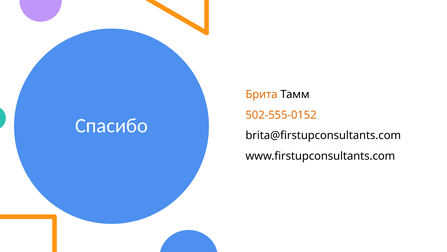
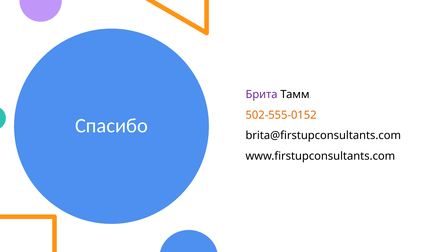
Брита colour: orange -> purple (262, 94)
